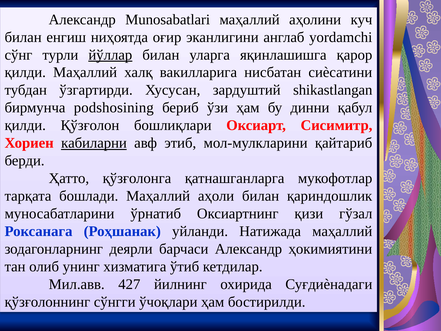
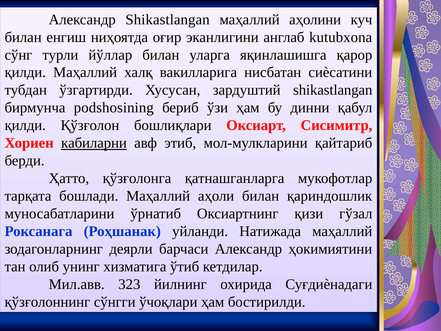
Александр Munosabatlari: Munosabatlari -> Shikastlangan (168, 19)
yordamchi: yordamchi -> kutubxona (341, 37)
йўллар underline: present -> none (110, 55)
427: 427 -> 323 (129, 284)
